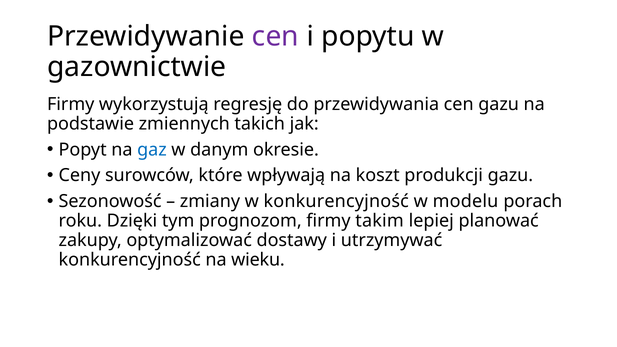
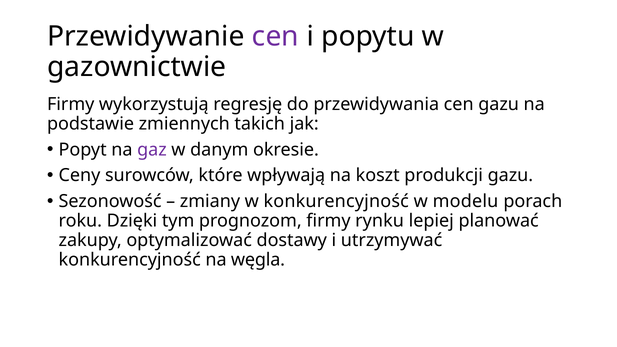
gaz colour: blue -> purple (152, 150)
takim: takim -> rynku (380, 221)
wieku: wieku -> węgla (258, 260)
